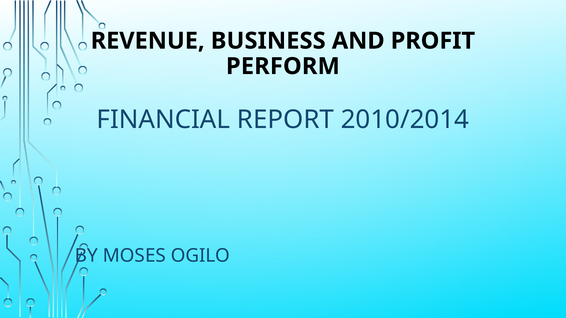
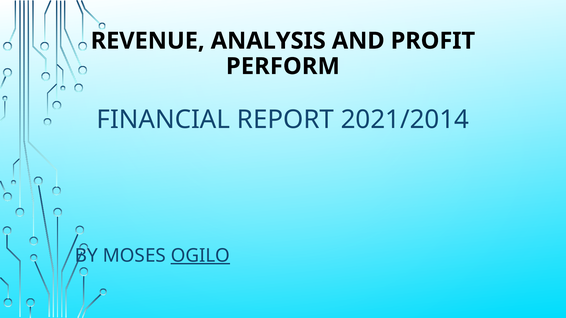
BUSINESS: BUSINESS -> ANALYSIS (268, 41)
2010/2014: 2010/2014 -> 2021/2014 (405, 120)
OGILO underline: none -> present (200, 256)
